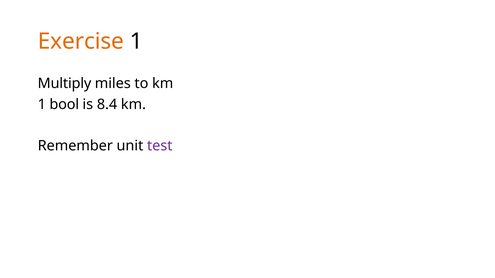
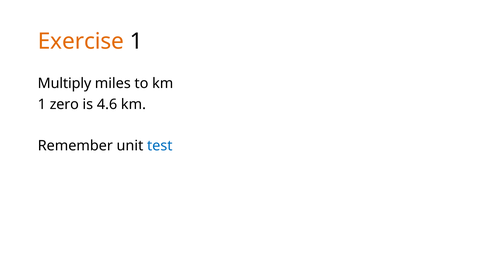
bool: bool -> zero (64, 104)
8.4: 8.4 -> 4.6 (107, 104)
test colour: purple -> blue (160, 146)
